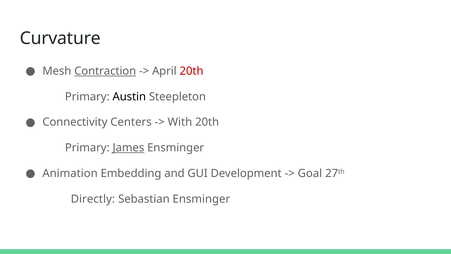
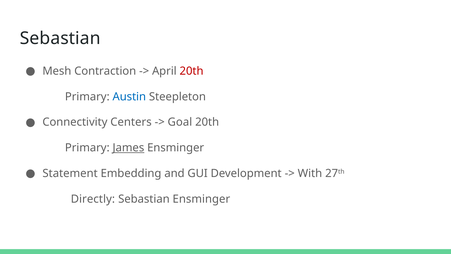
Curvature: Curvature -> Sebastian (60, 38)
Contraction underline: present -> none (105, 71)
Austin colour: black -> blue (129, 96)
With: With -> Goal (180, 122)
Animation: Animation -> Statement (70, 173)
Goal: Goal -> With (310, 173)
